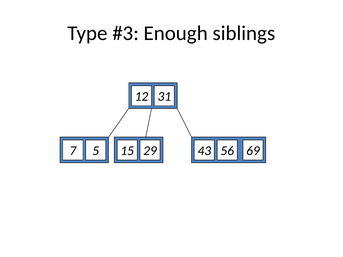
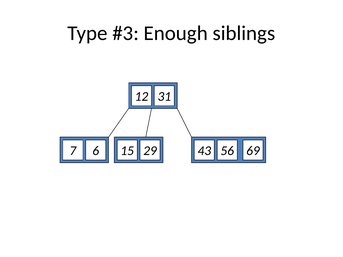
5: 5 -> 6 (96, 151)
